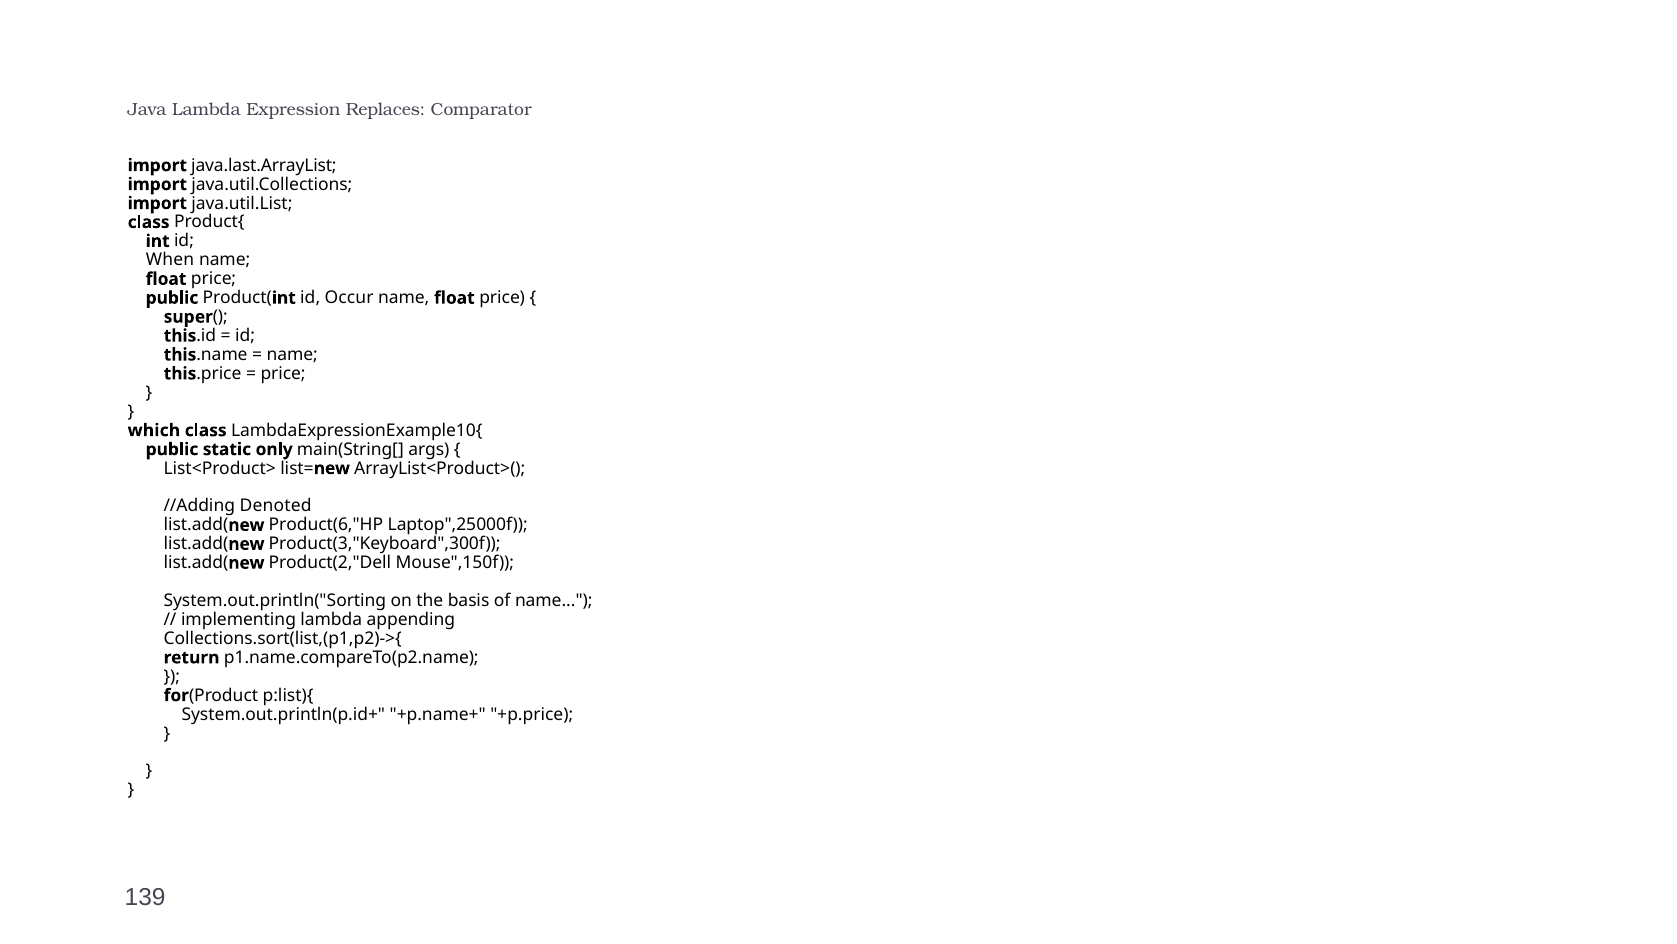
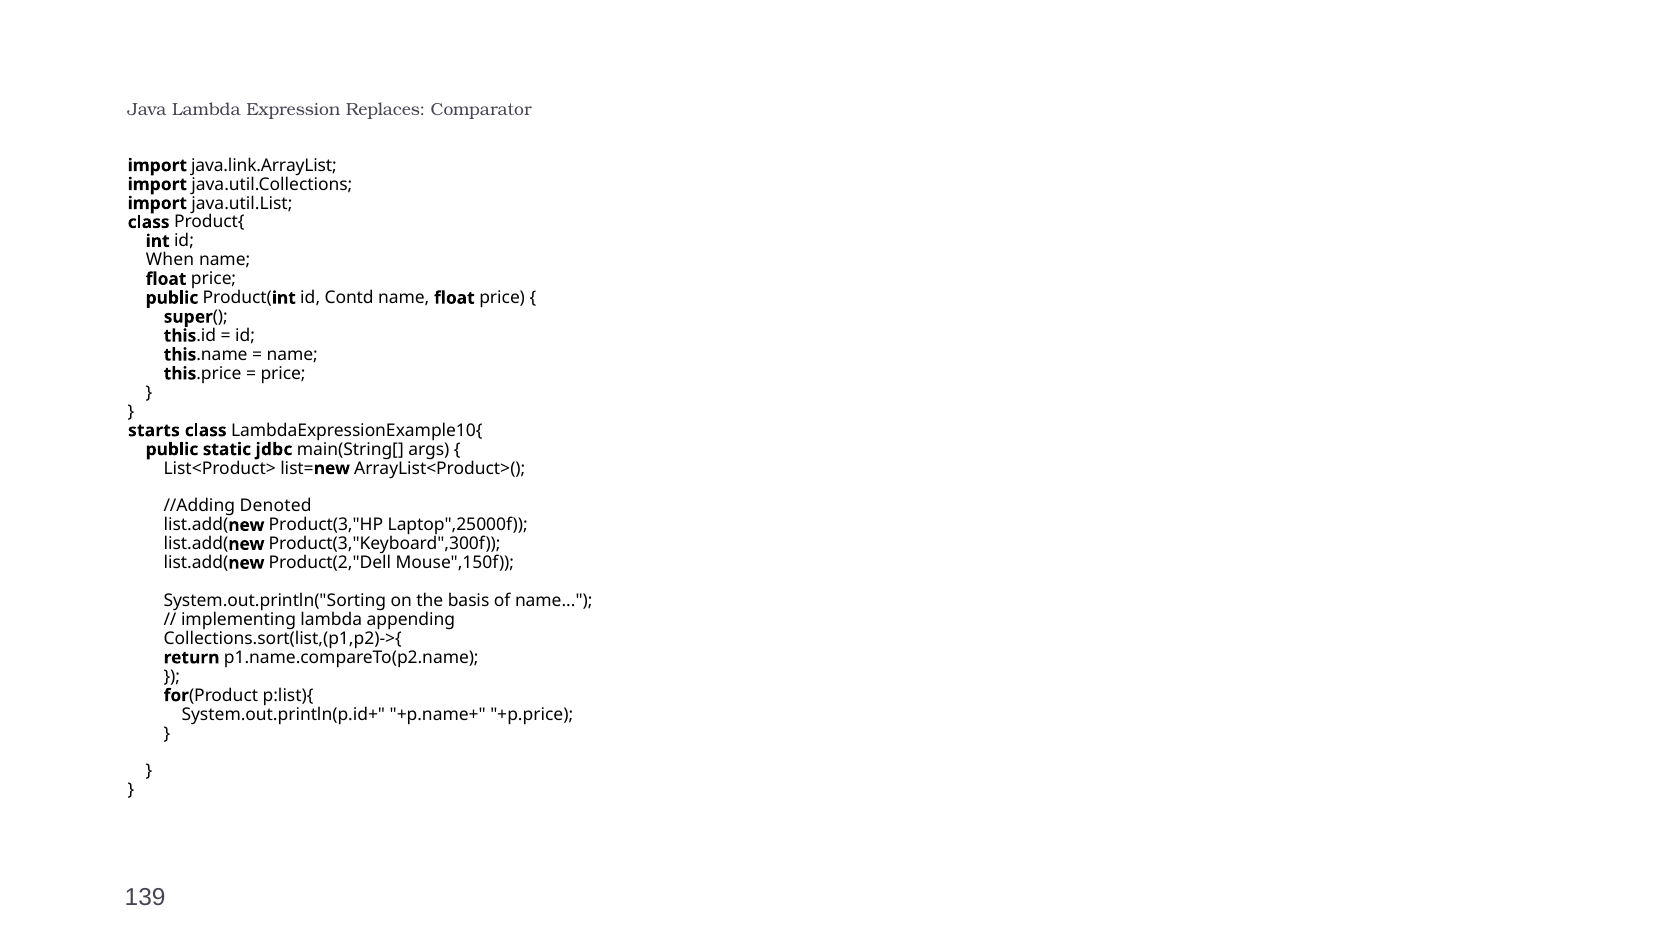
java.last.ArrayList: java.last.ArrayList -> java.link.ArrayList (264, 165)
Occur: Occur -> Contd (349, 298)
which: which -> starts (154, 430)
only: only -> jdbc (274, 449)
Product(6,"HP: Product(6,"HP -> Product(3,"HP (326, 525)
